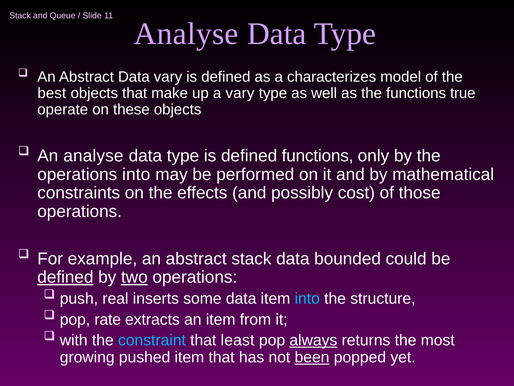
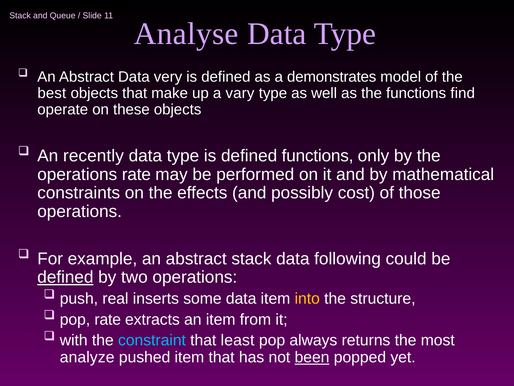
Data vary: vary -> very (168, 77)
characterizes: characterizes -> demonstrates (332, 77)
true: true -> find (463, 93)
An analyse: analyse -> recently (93, 156)
operations into: into -> rate (136, 174)
bounded: bounded -> following (348, 258)
two underline: present -> none (134, 277)
into colour: light blue -> yellow (307, 298)
always underline: present -> none (313, 340)
growing: growing -> analyze (87, 357)
